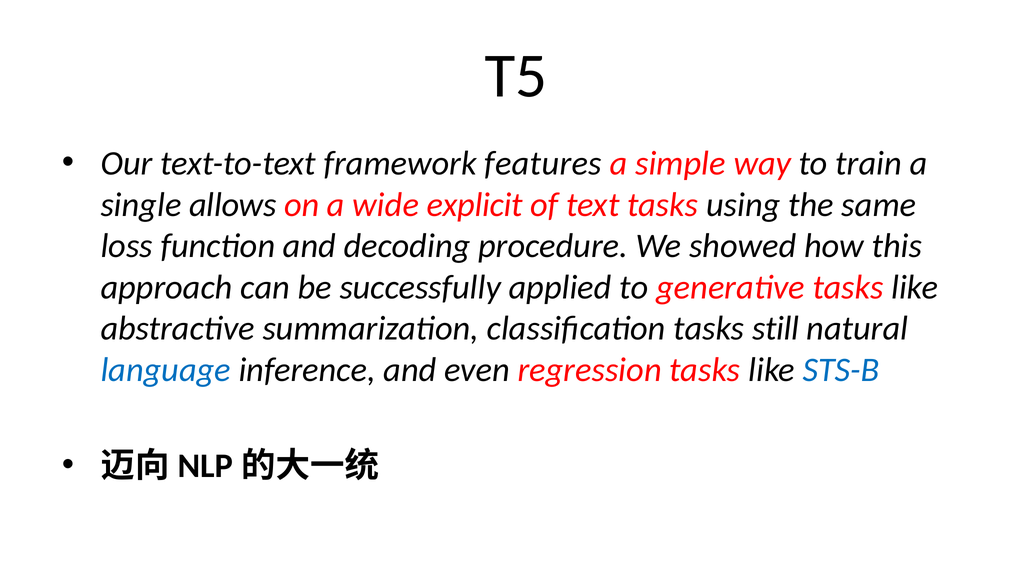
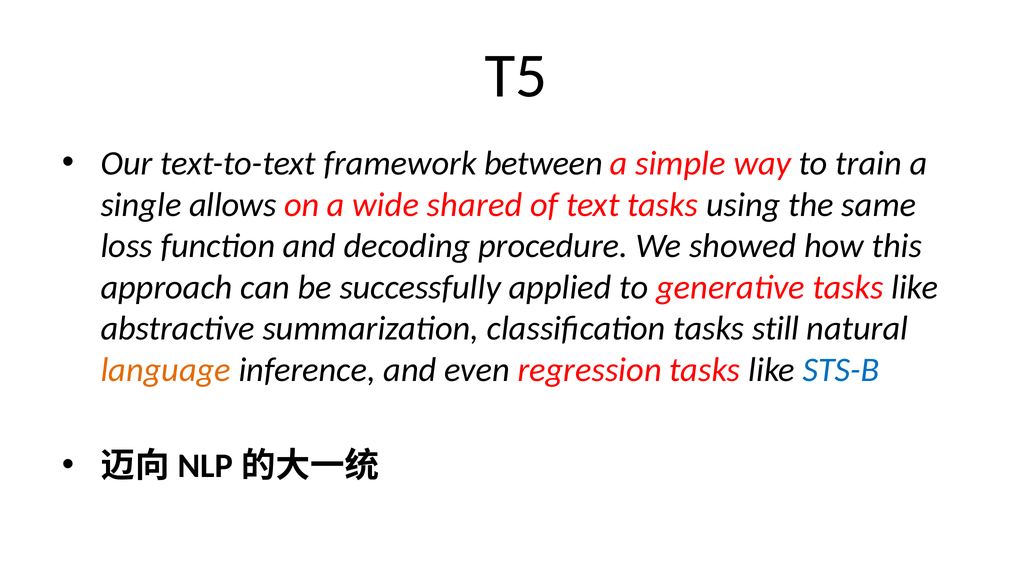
features: features -> between (543, 164)
explicit: explicit -> shared (475, 205)
language colour: blue -> orange (166, 370)
